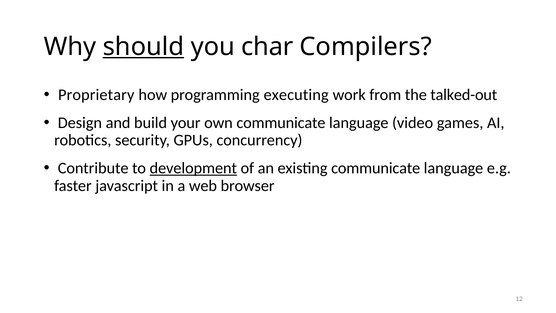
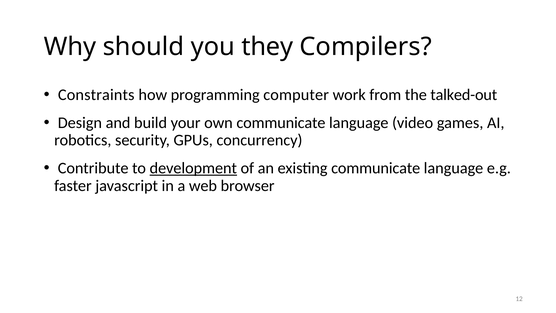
should underline: present -> none (143, 47)
char: char -> they (267, 47)
Proprietary: Proprietary -> Constraints (96, 95)
executing: executing -> computer (296, 95)
